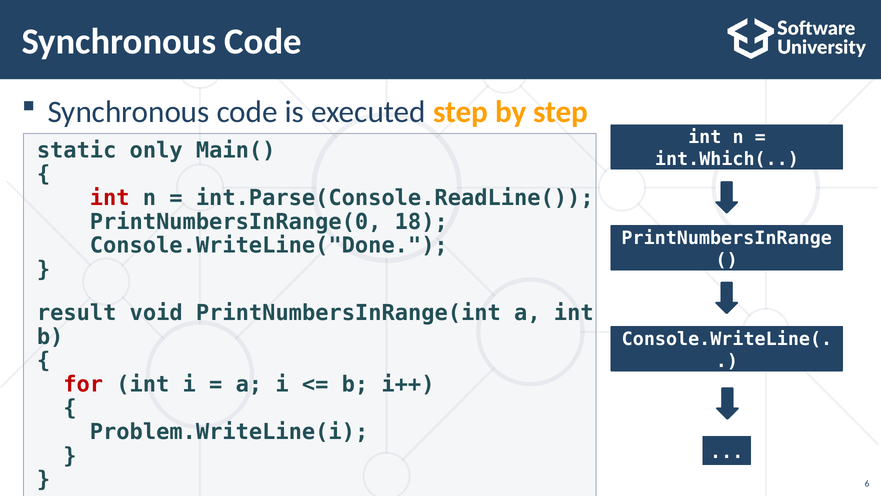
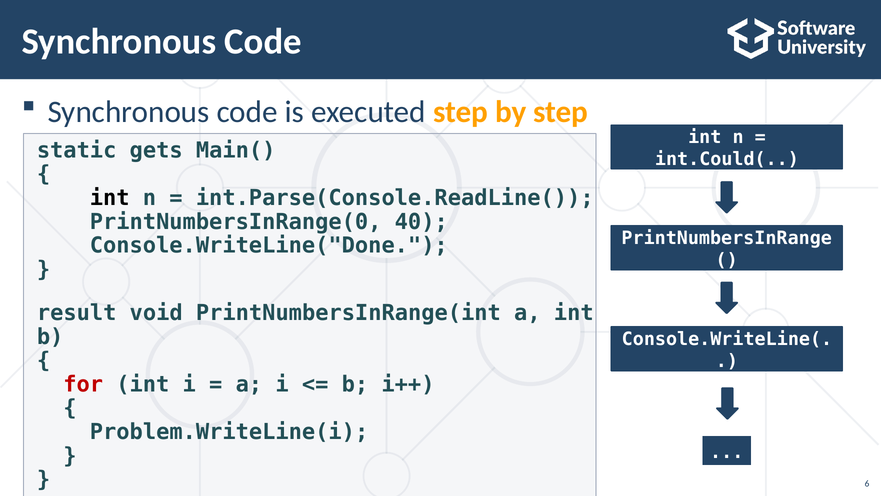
only: only -> gets (156, 150)
int.Which(: int.Which( -> int.Could( (727, 159)
int colour: red -> black (110, 198)
18: 18 -> 40 (421, 222)
